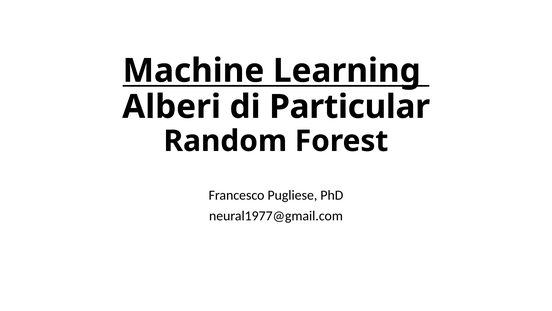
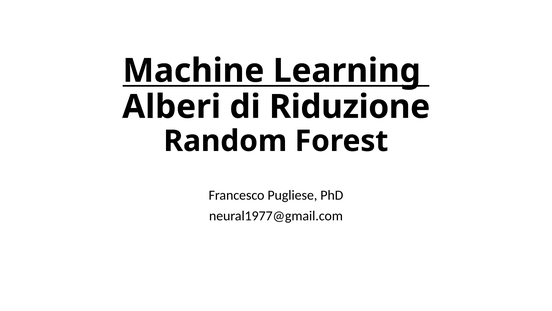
Particular: Particular -> Riduzione (350, 107)
